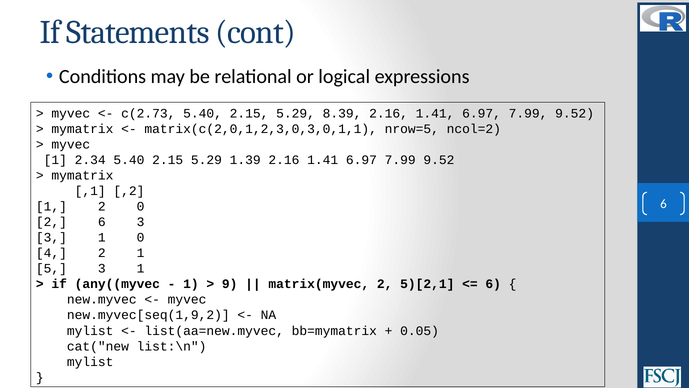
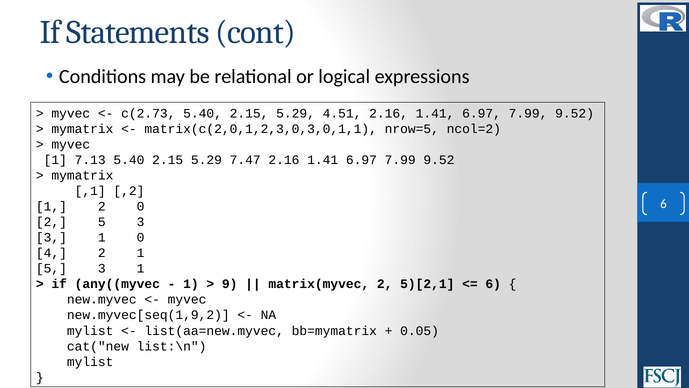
8.39: 8.39 -> 4.51 (342, 113)
2.34: 2.34 -> 7.13 (90, 160)
1.39: 1.39 -> 7.47 (245, 160)
2 6: 6 -> 5 (102, 222)
